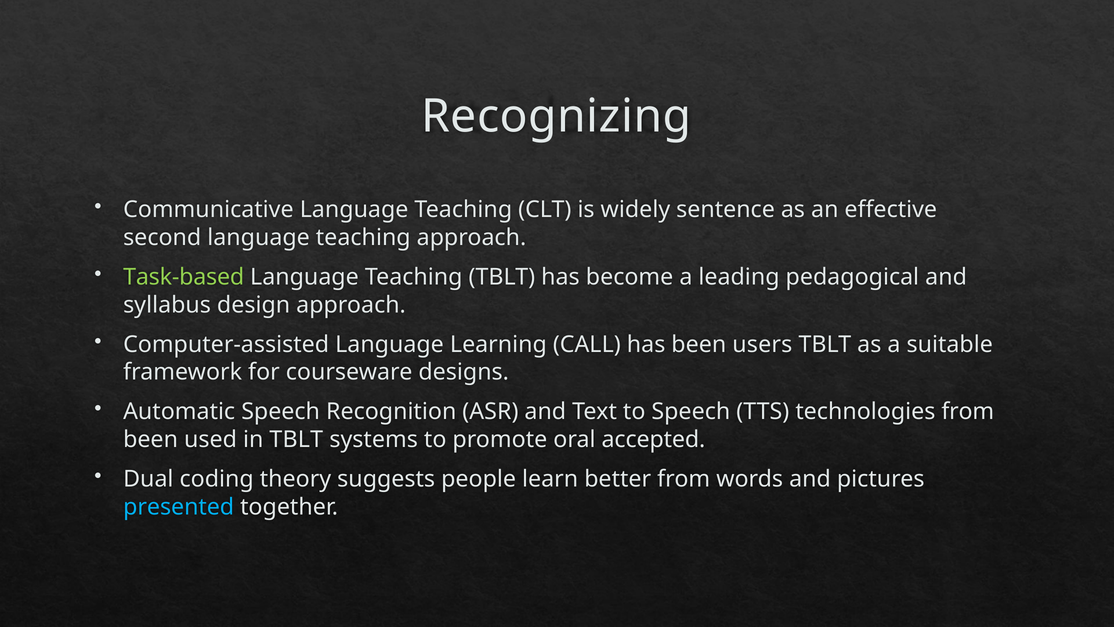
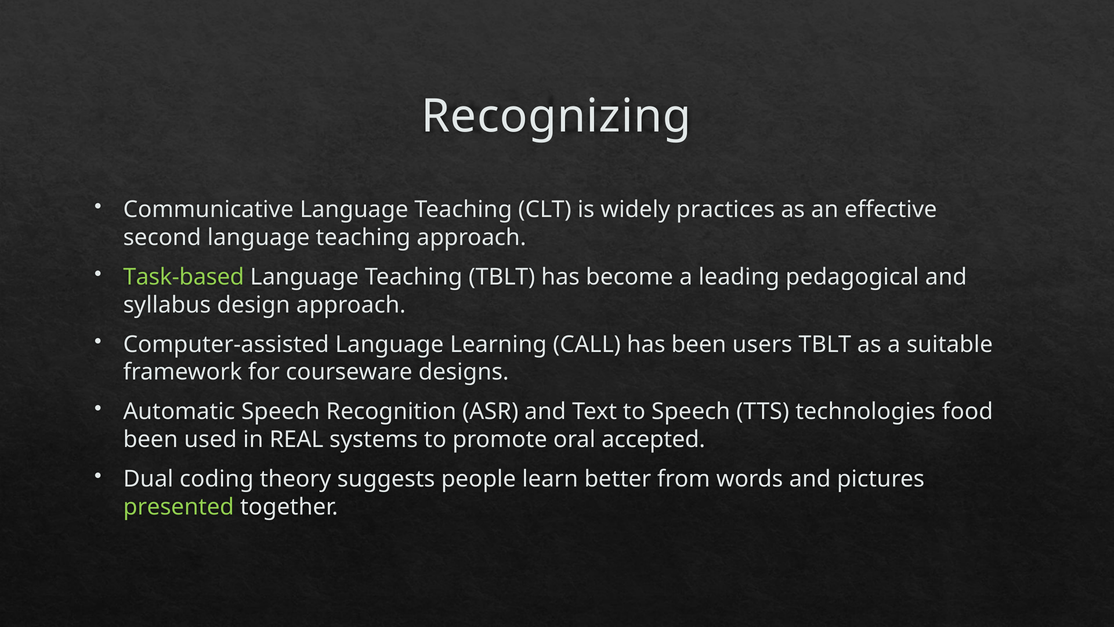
sentence: sentence -> practices (725, 209)
technologies from: from -> food (968, 411)
in TBLT: TBLT -> REAL (296, 439)
presented colour: light blue -> light green (179, 507)
